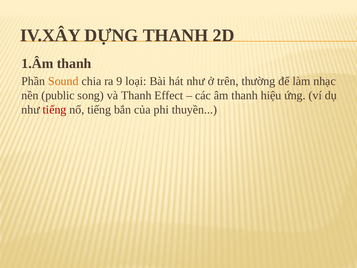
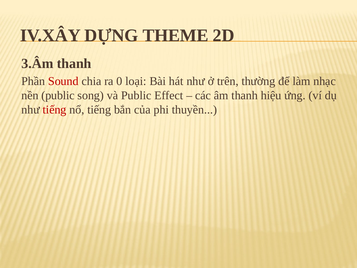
DỰNG THANH: THANH -> THEME (176, 35)
1.Âm: 1.Âm -> 3.Âm (37, 63)
Sound colour: orange -> red (63, 81)
9: 9 -> 0 (119, 81)
và Thanh: Thanh -> Public (136, 95)
